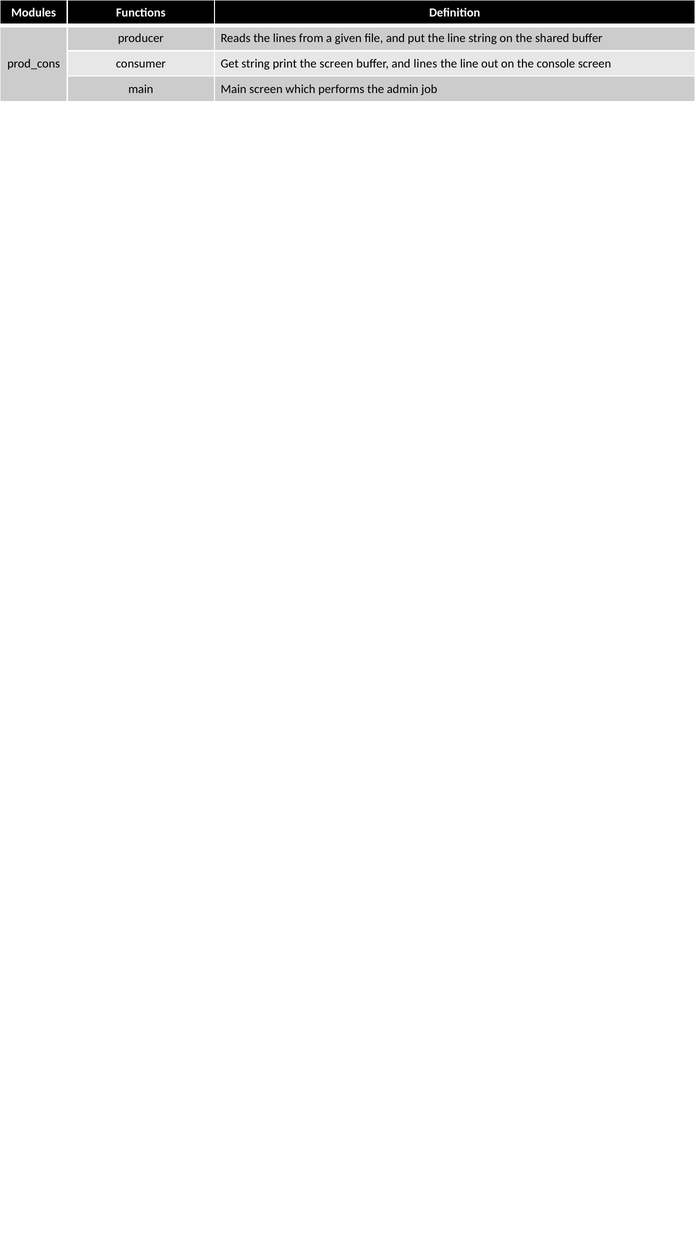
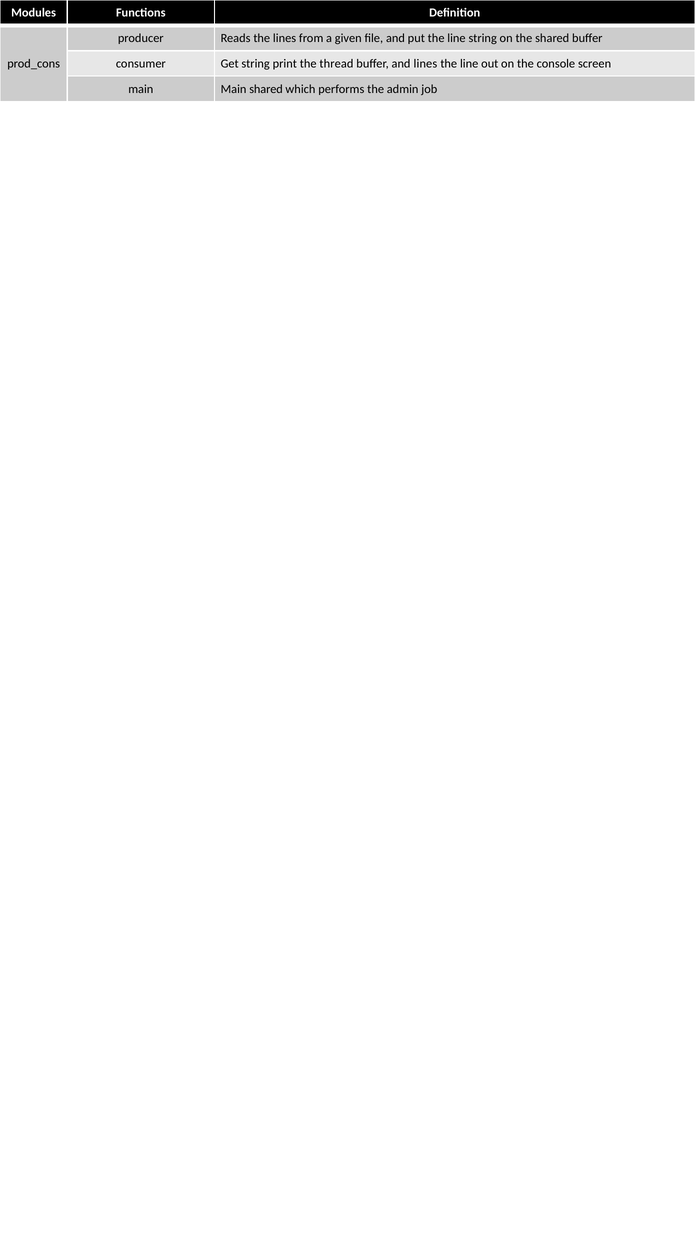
the screen: screen -> thread (336, 64)
Main screen: screen -> shared (266, 89)
